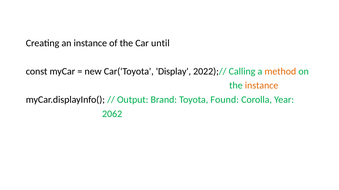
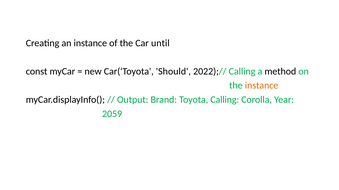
Display: Display -> Should (173, 72)
method colour: orange -> black (280, 72)
Toyota Found: Found -> Calling (225, 100)
2062: 2062 -> 2059 (112, 114)
